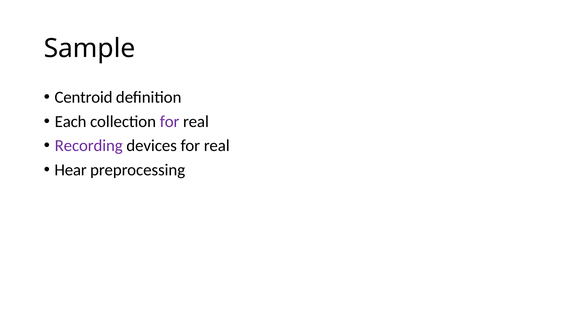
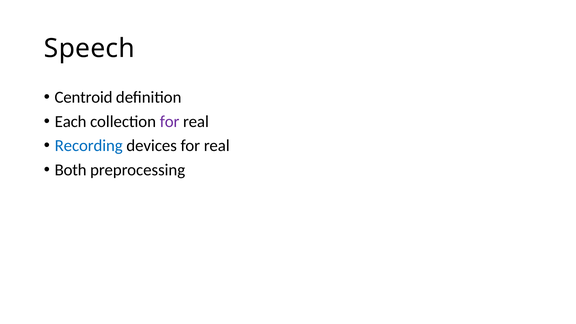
Sample: Sample -> Speech (89, 48)
Recording colour: purple -> blue (89, 146)
Hear: Hear -> Both (71, 170)
